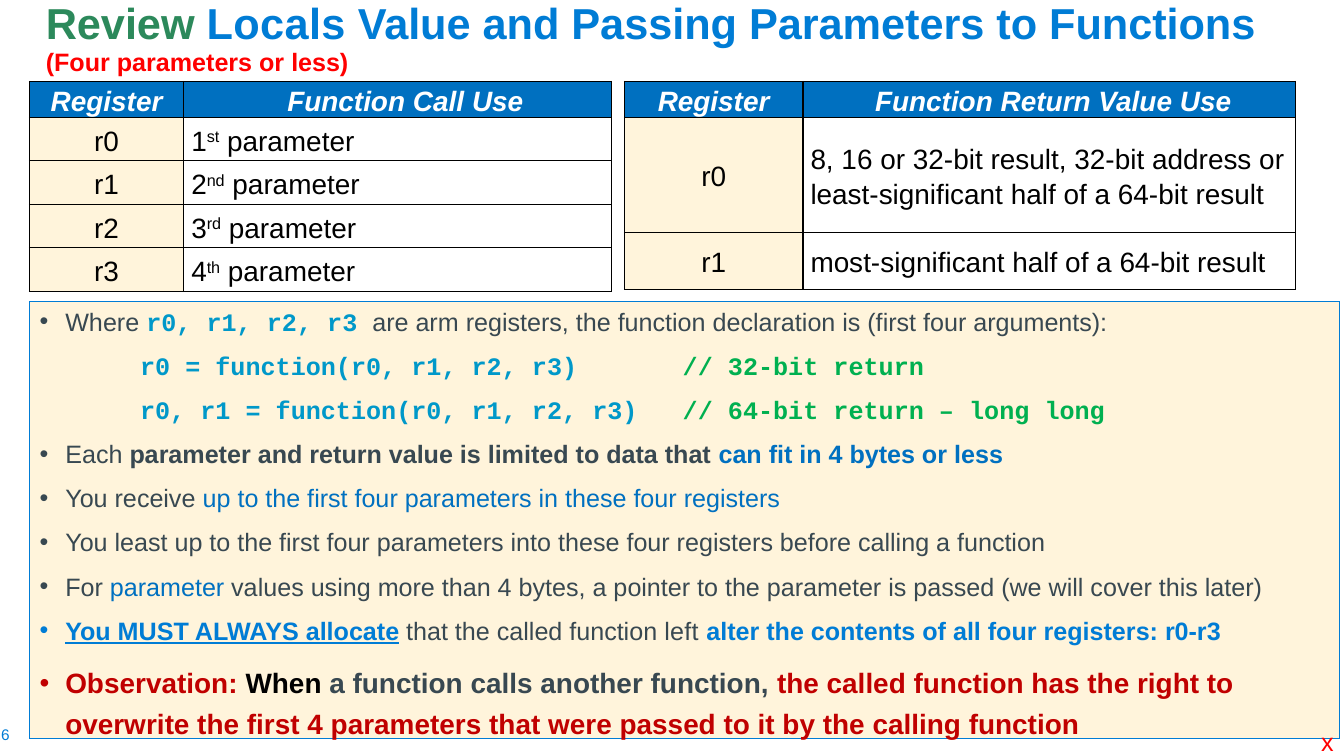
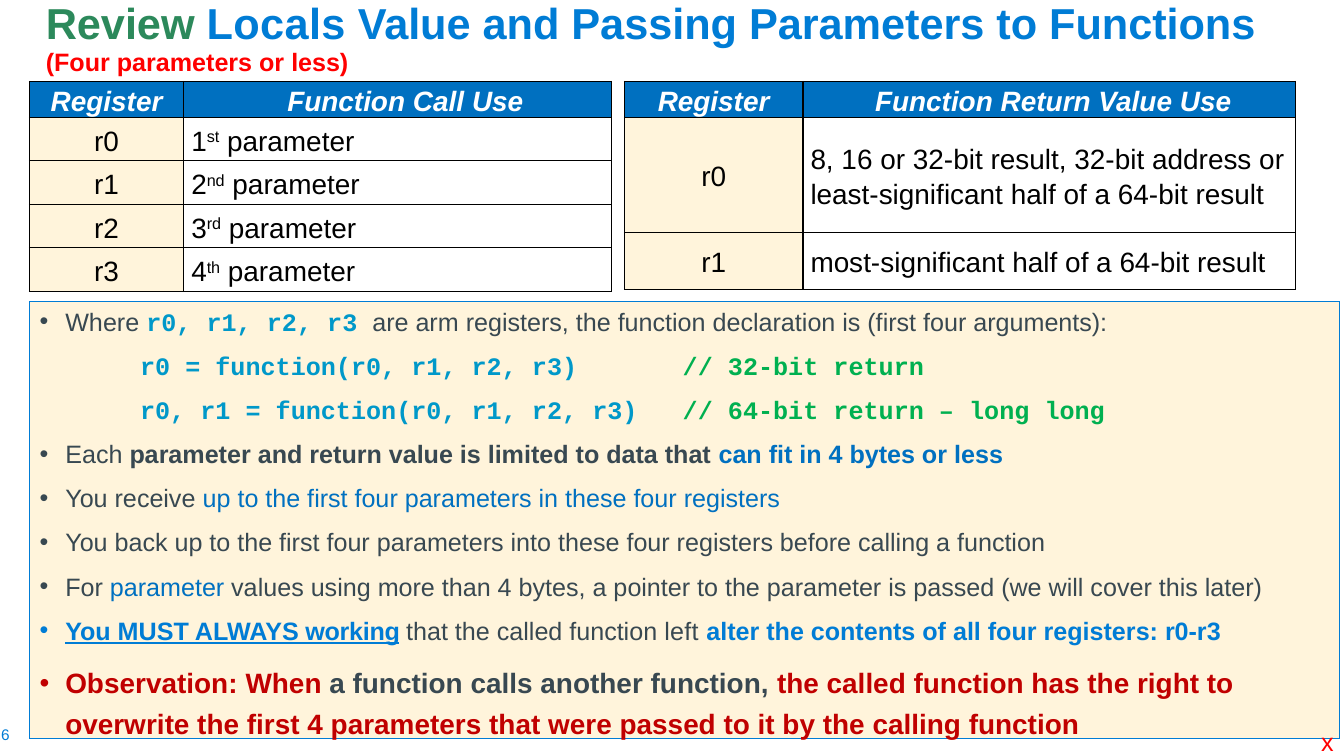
least: least -> back (141, 544)
allocate: allocate -> working (353, 632)
When colour: black -> red (284, 684)
